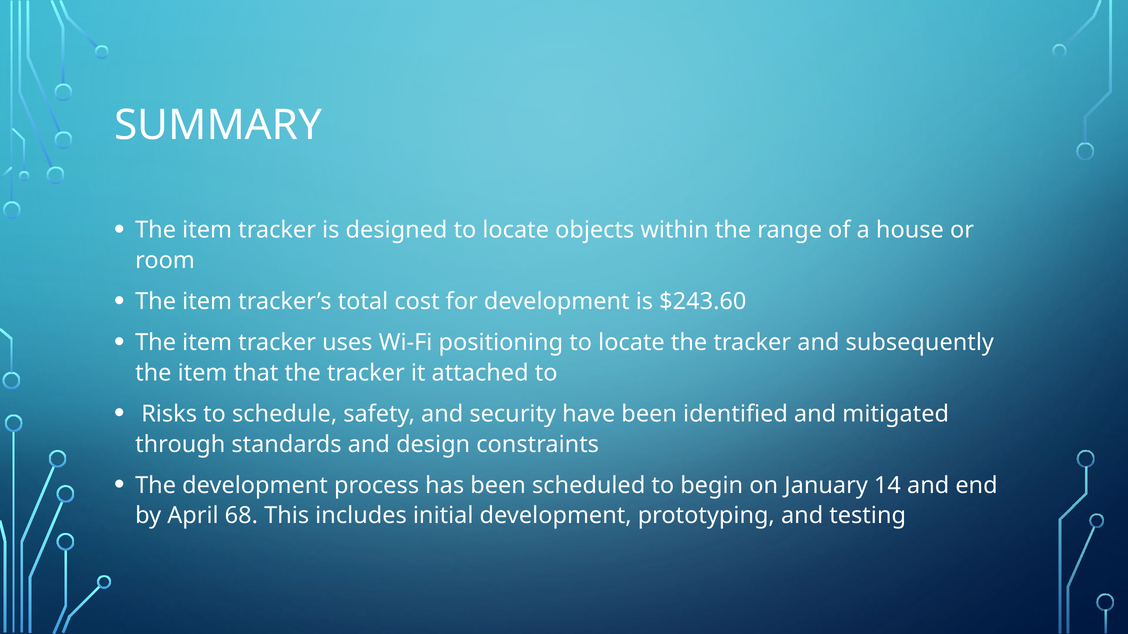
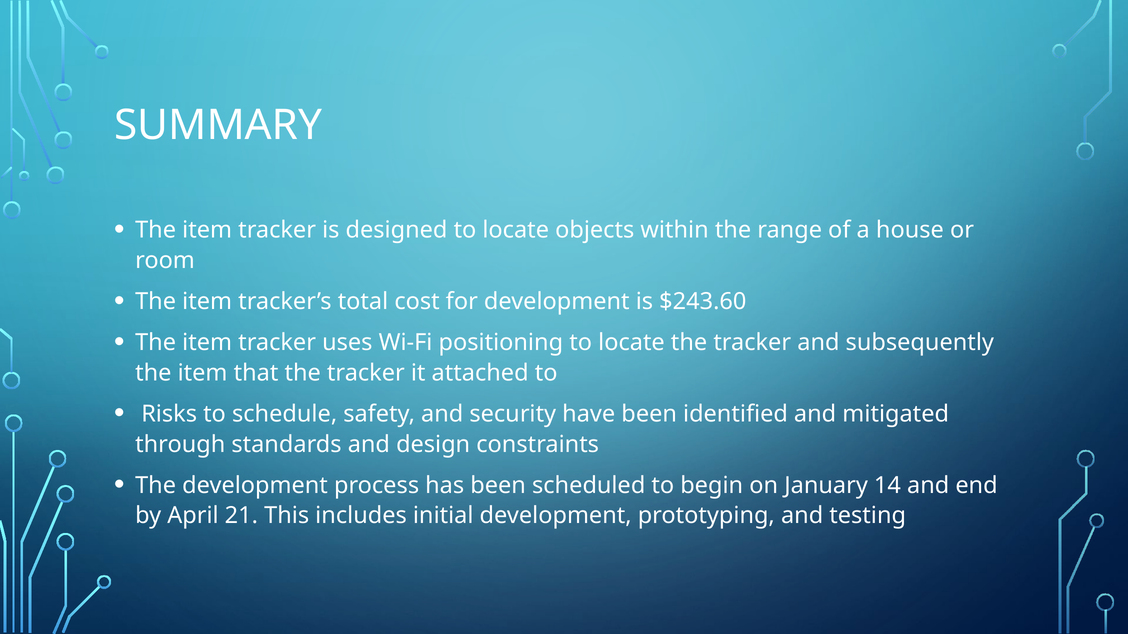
68: 68 -> 21 (241, 516)
